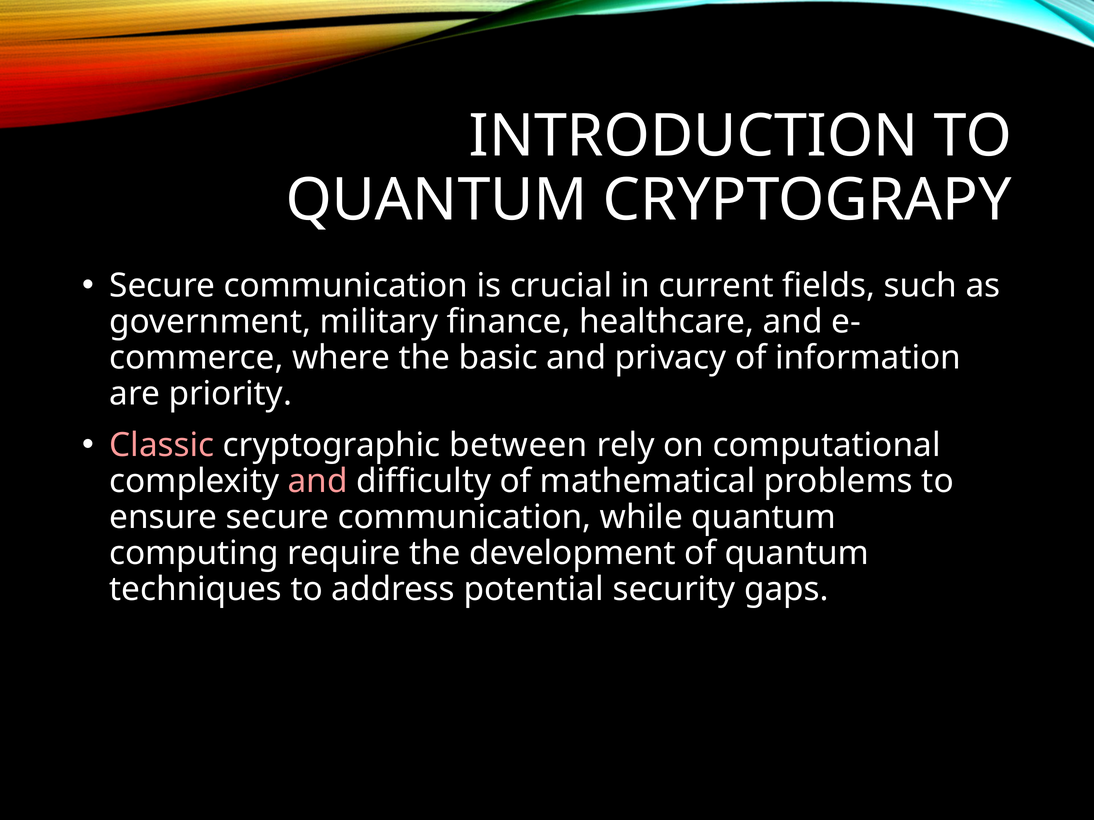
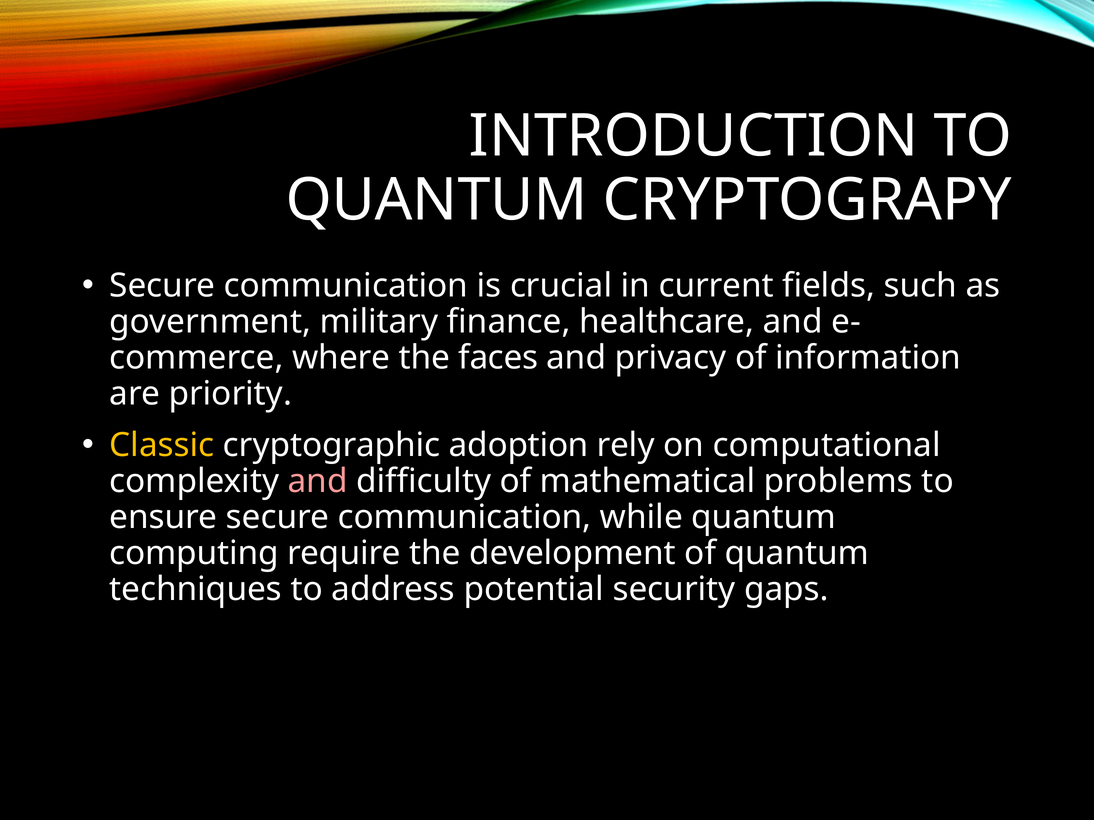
basic: basic -> faces (498, 358)
Classic colour: pink -> yellow (162, 445)
between: between -> adoption (519, 445)
